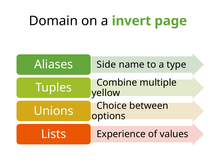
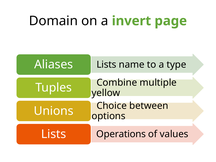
Side: Side -> Lists (106, 65)
Experience: Experience -> Operations (121, 134)
